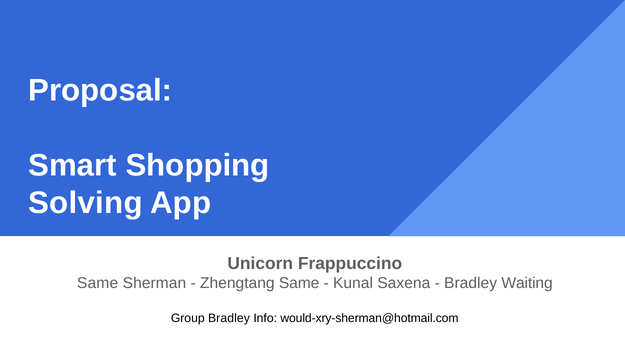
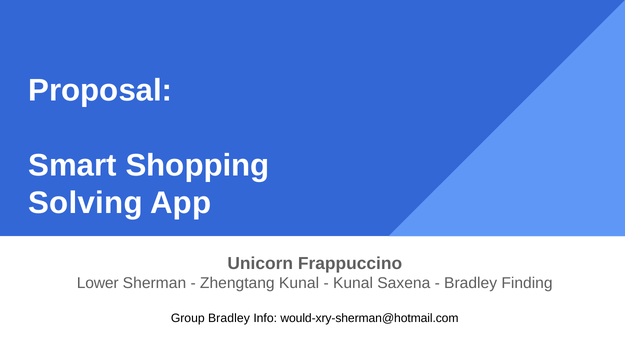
Same: Same -> Lower (98, 284)
Zhengtang Same: Same -> Kunal (299, 284)
Waiting: Waiting -> Finding (527, 284)
